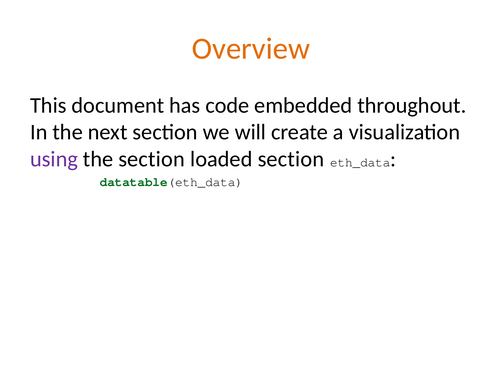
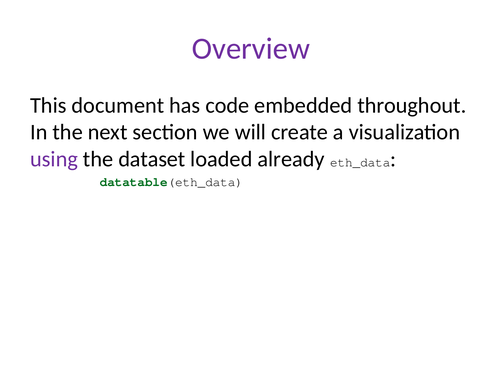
Overview colour: orange -> purple (251, 49)
the section: section -> dataset (152, 159)
loaded section: section -> already (291, 159)
